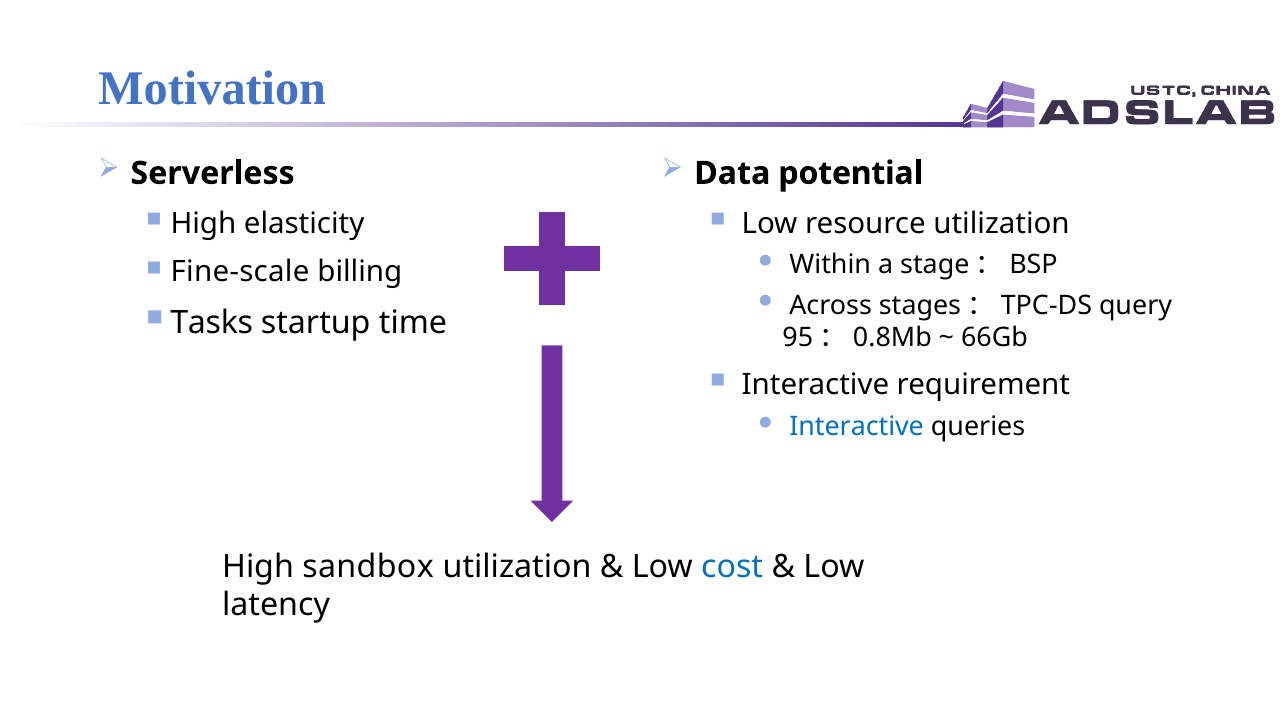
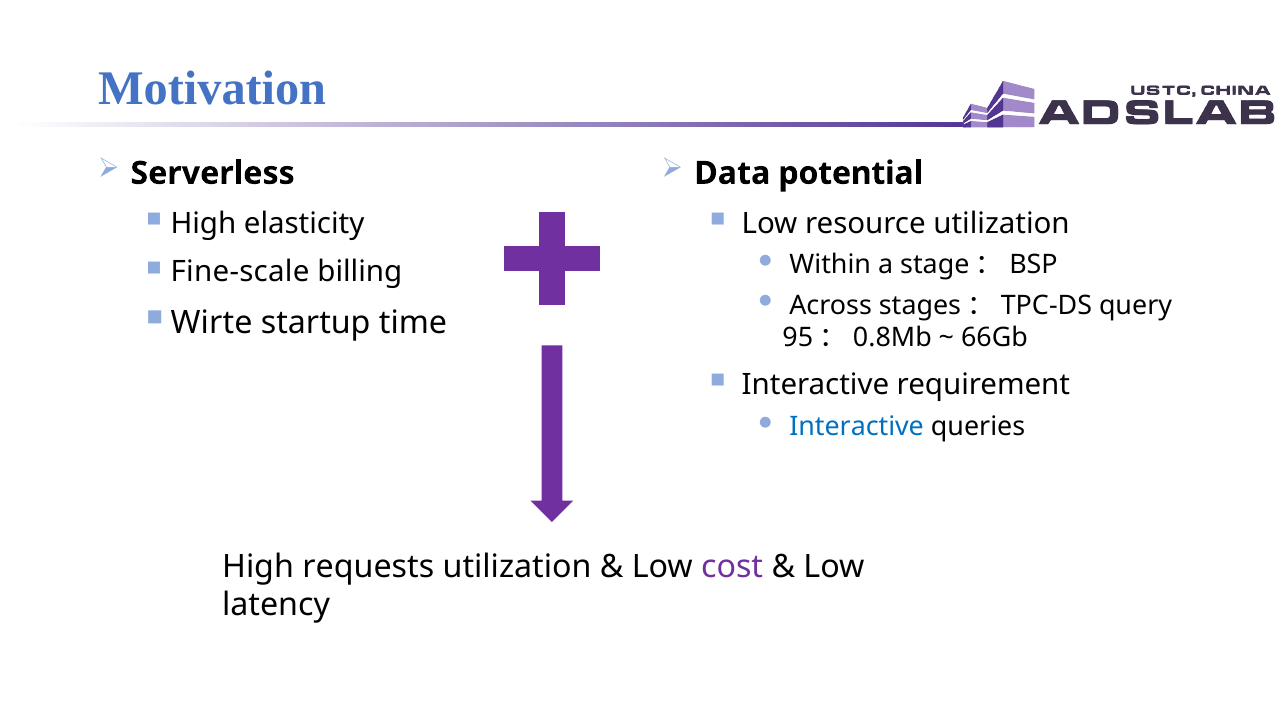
Tasks: Tasks -> Wirte (212, 323)
sandbox: sandbox -> requests (368, 567)
cost colour: blue -> purple (732, 567)
